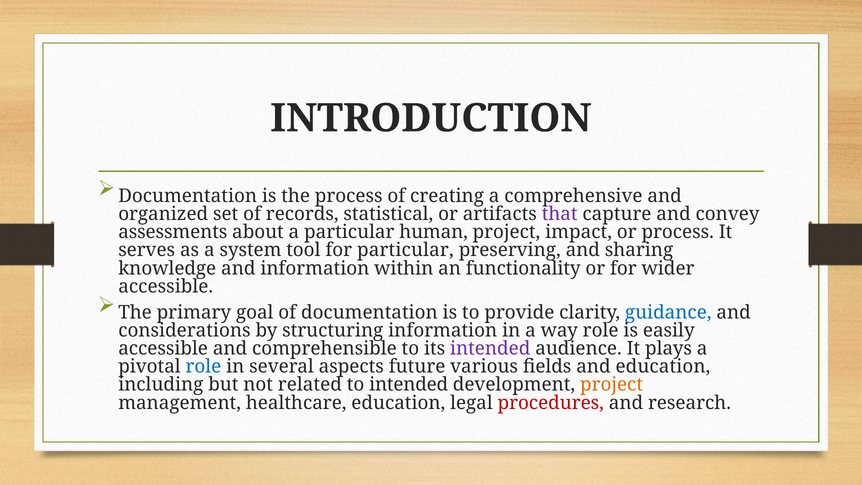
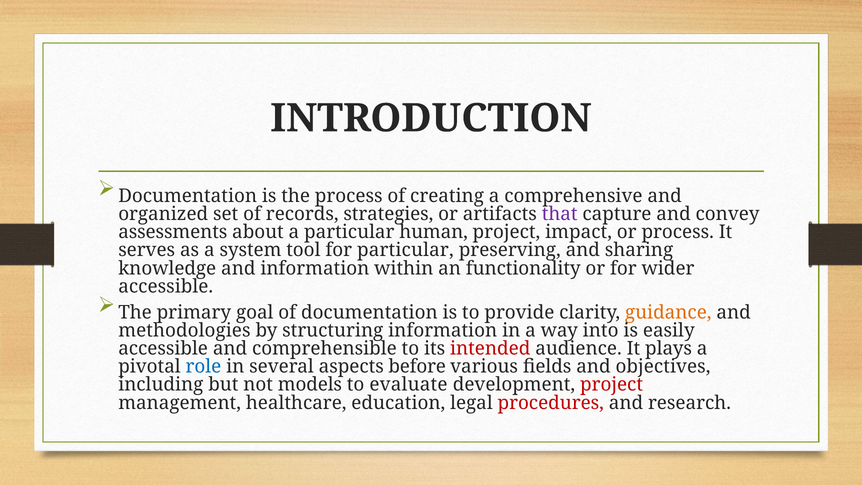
statistical: statistical -> strategies (388, 214)
guidance colour: blue -> orange (668, 312)
considerations: considerations -> methodologies (184, 330)
way role: role -> into (601, 330)
intended colour: purple -> red (490, 348)
future: future -> before (417, 367)
and education: education -> objectives (663, 367)
related: related -> models (310, 385)
to intended: intended -> evaluate (408, 385)
project colour: orange -> red (612, 385)
